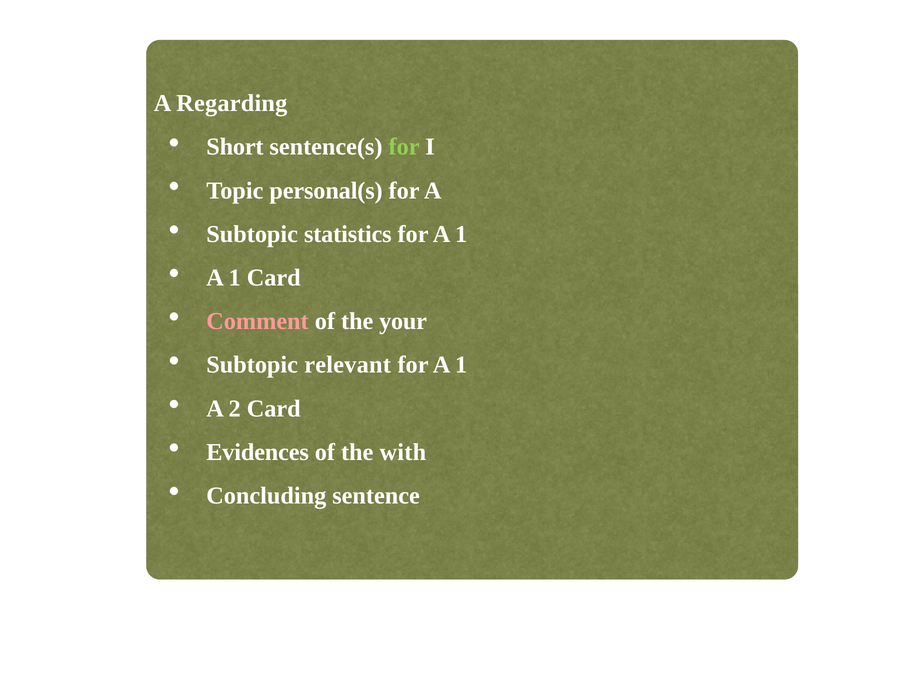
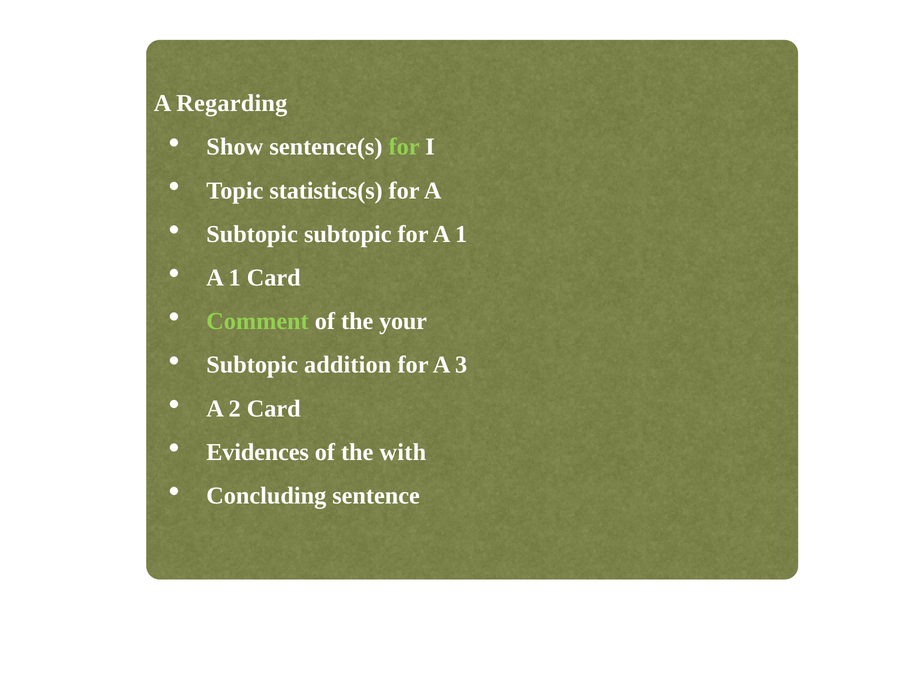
Short: Short -> Show (235, 147)
personal(s: personal(s -> statistics(s (326, 191)
Subtopic statistics: statistics -> subtopic (348, 234)
Comment colour: pink -> light green (258, 321)
relevant: relevant -> addition (348, 365)
1: 1 -> 3 (461, 365)
